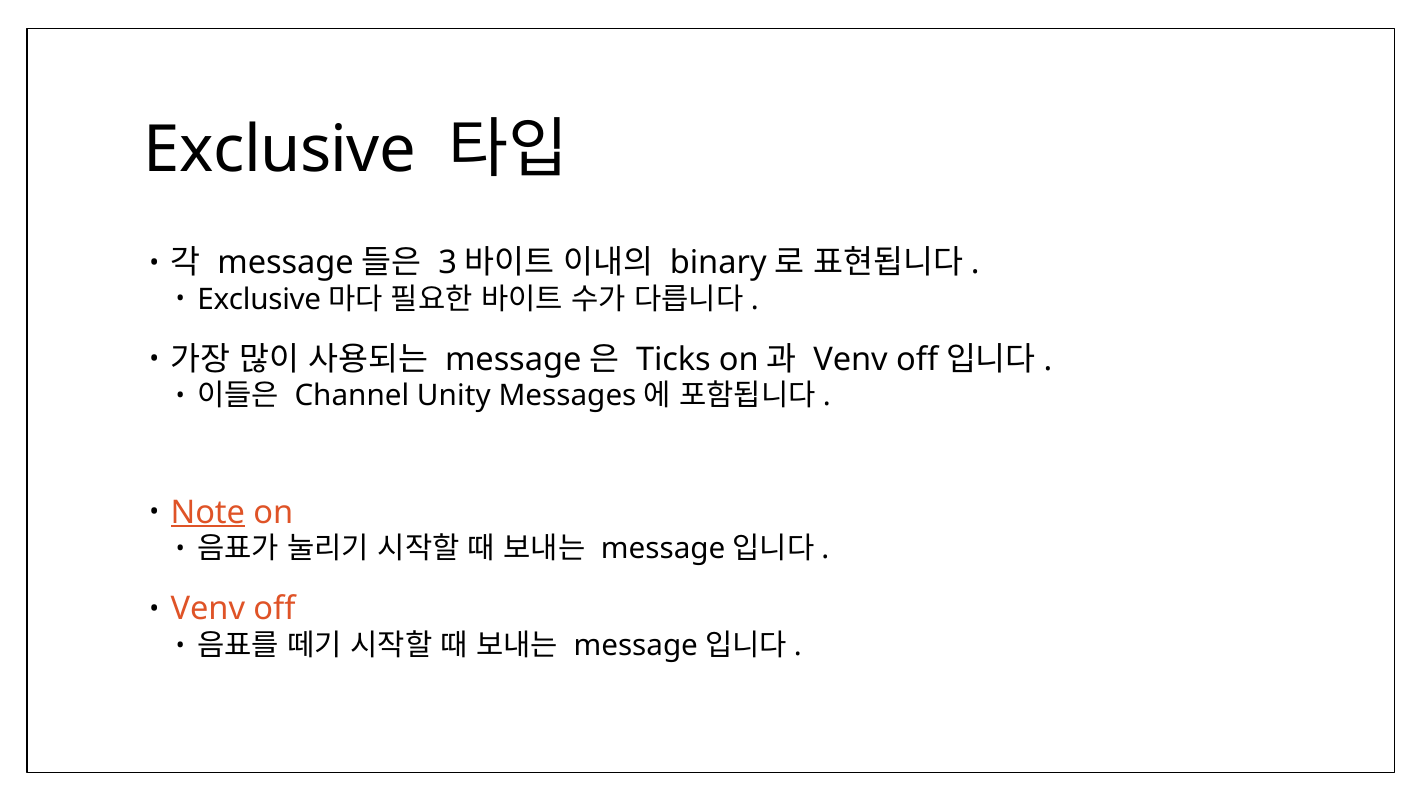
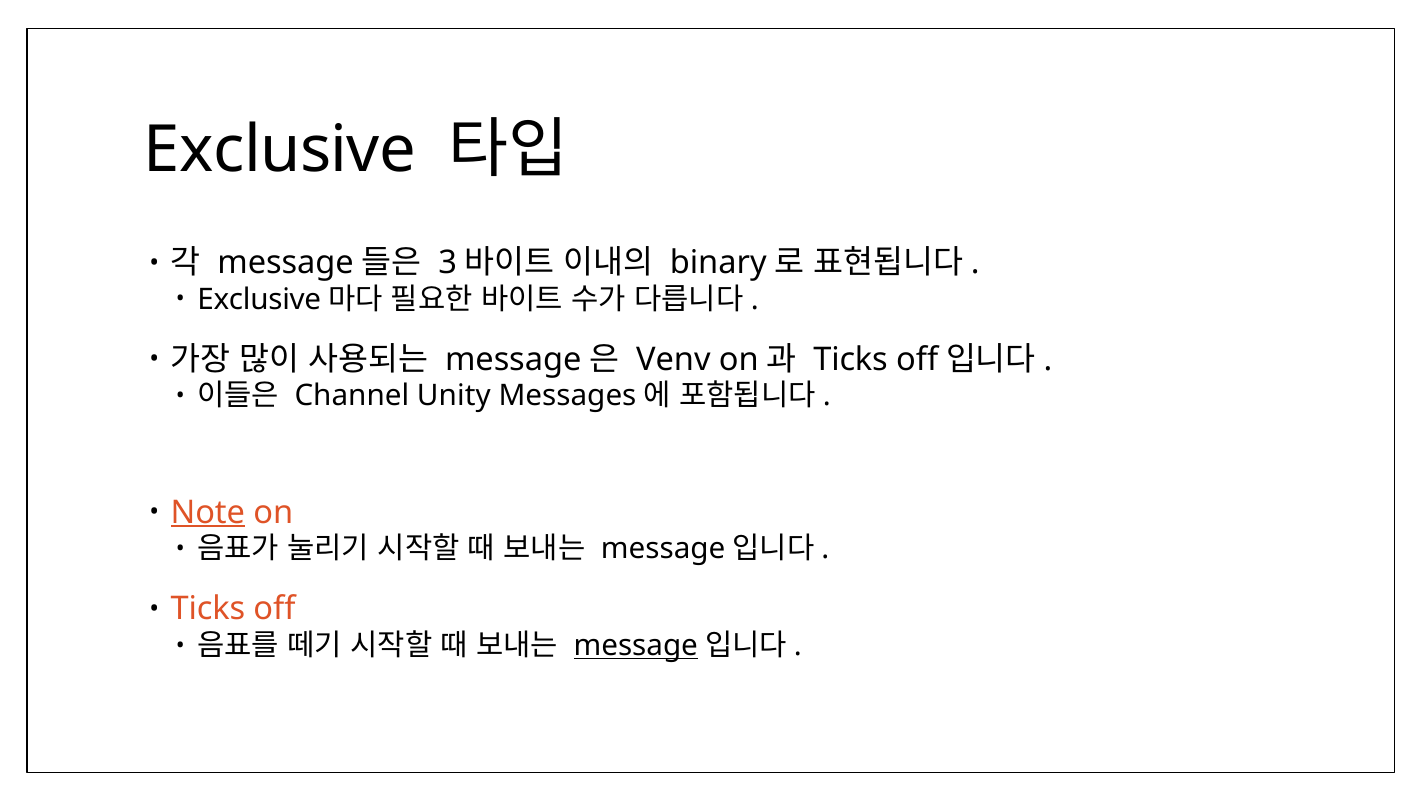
Ticks: Ticks -> Venv (673, 359)
Venv: Venv -> Ticks (851, 359)
Venv: Venv -> Ticks (208, 609)
message underline: none -> present (636, 646)
